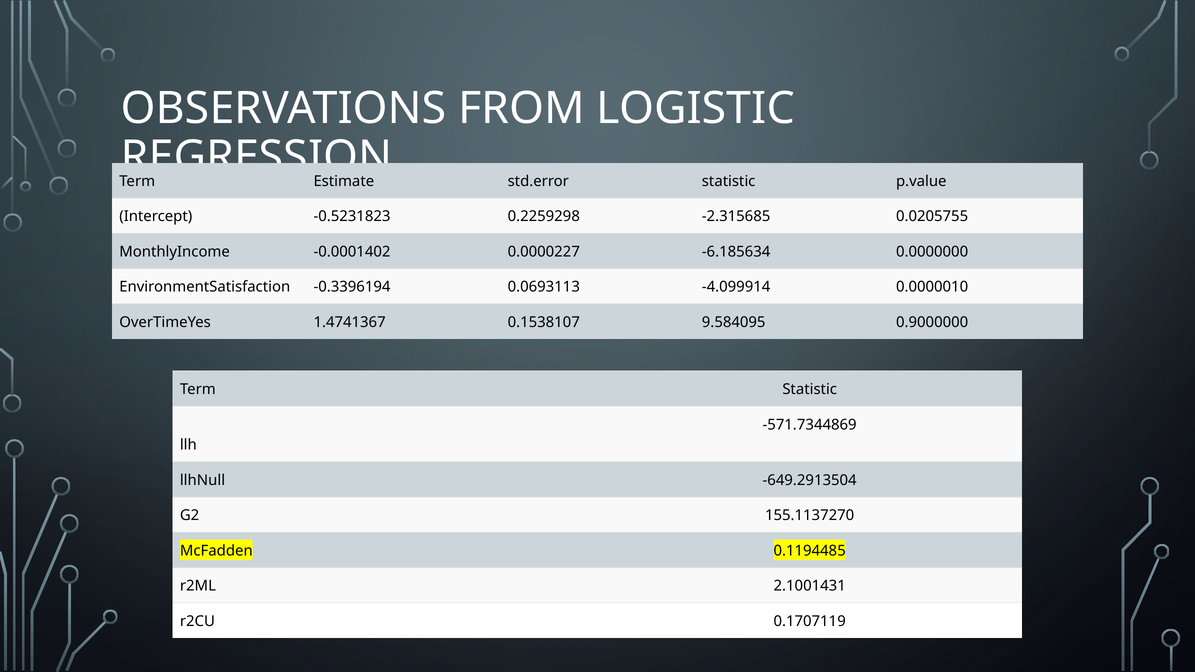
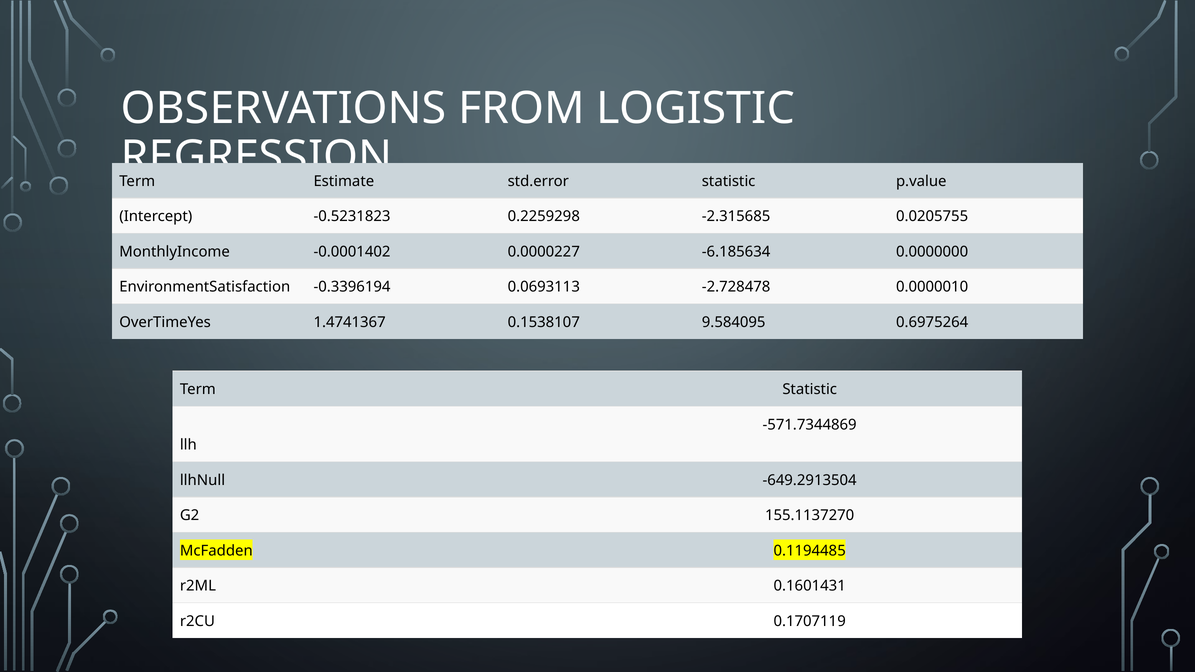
-4.099914: -4.099914 -> -2.728478 (736, 287)
0.9000000: 0.9000000 -> 0.6975264 (932, 322)
2.1001431: 2.1001431 -> 0.1601431 (810, 586)
